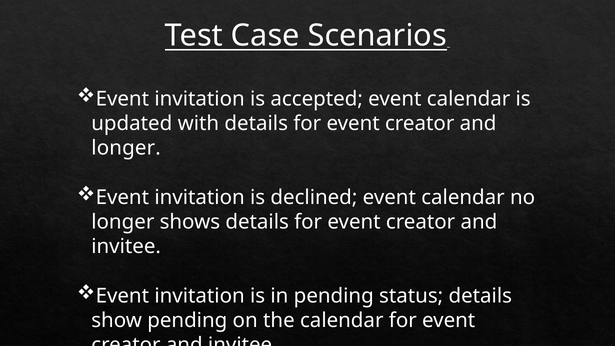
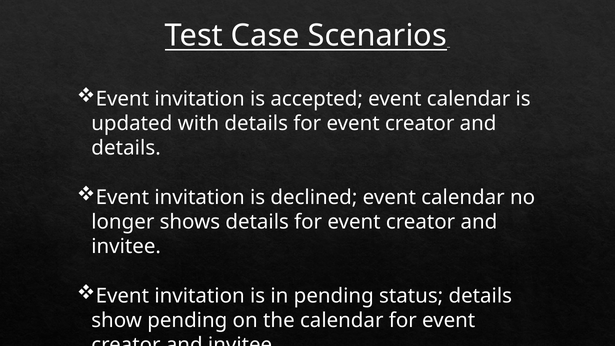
longer: longer -> details (126, 148)
